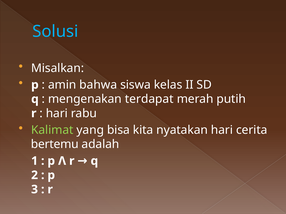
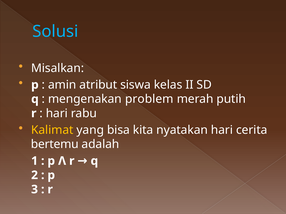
bahwa: bahwa -> atribut (98, 85)
terdapat: terdapat -> problem (149, 99)
Kalimat colour: light green -> yellow (52, 130)
